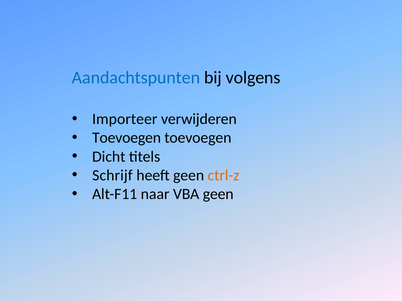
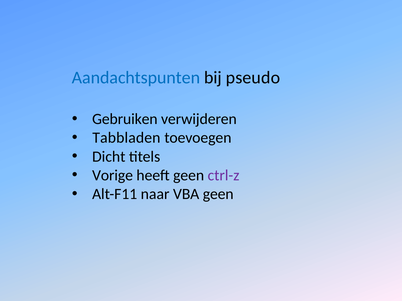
volgens: volgens -> pseudo (253, 78)
Importeer: Importeer -> Gebruiken (125, 119)
Toevoegen: Toevoegen -> Tabbladen (126, 138)
Schrijf: Schrijf -> Vorige (113, 176)
ctrl-z colour: orange -> purple (224, 176)
